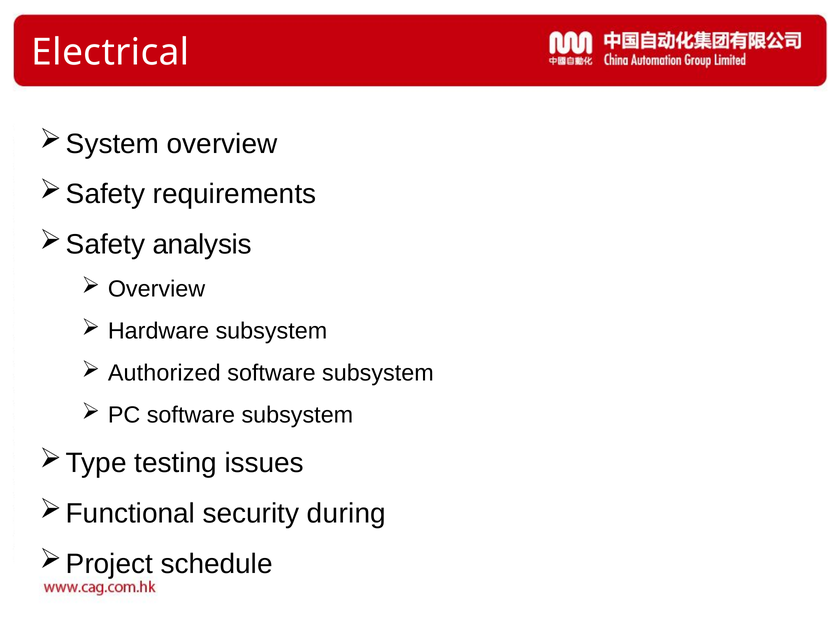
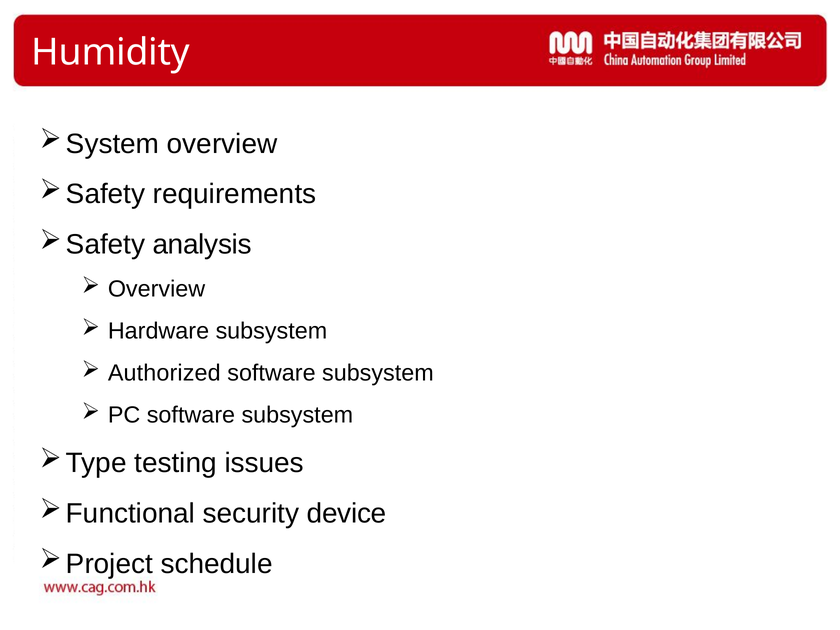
Electrical: Electrical -> Humidity (111, 52)
during: during -> device (347, 513)
